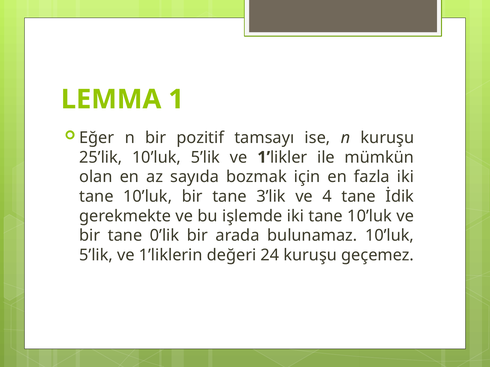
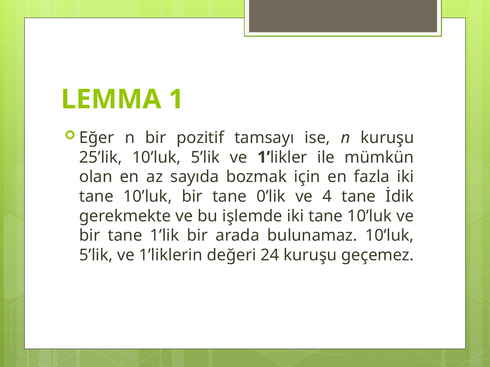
3’lik: 3’lik -> 0’lik (271, 197)
0’lik: 0’lik -> 1’lik (165, 236)
